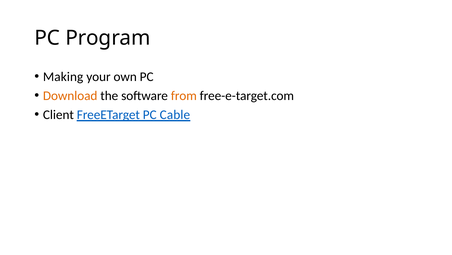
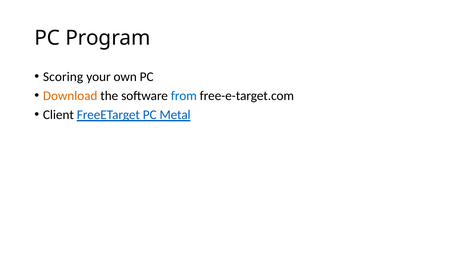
Making: Making -> Scoring (63, 76)
from colour: orange -> blue (184, 95)
Cable: Cable -> Metal (175, 115)
